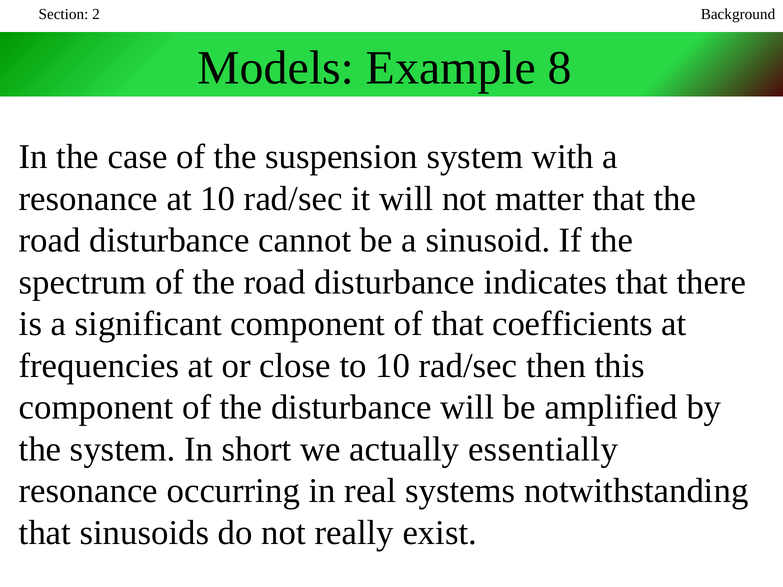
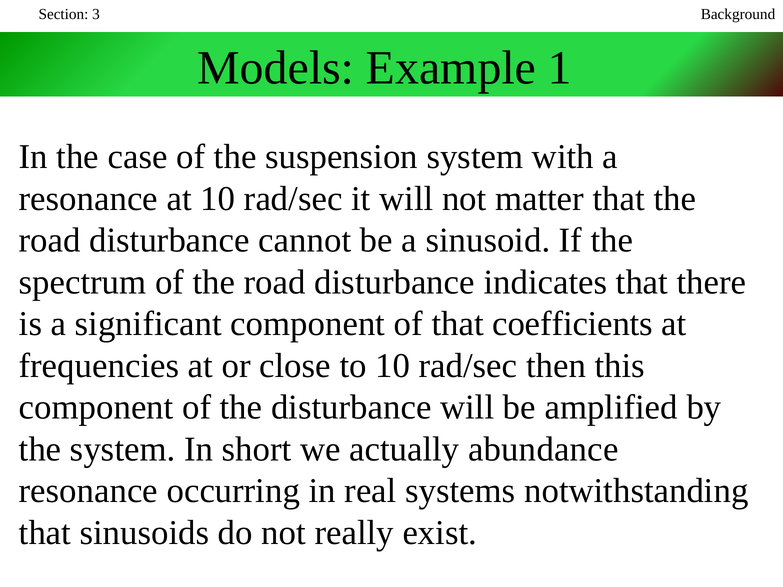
2: 2 -> 3 (96, 14)
8: 8 -> 1 (560, 68)
essentially: essentially -> abundance (543, 449)
